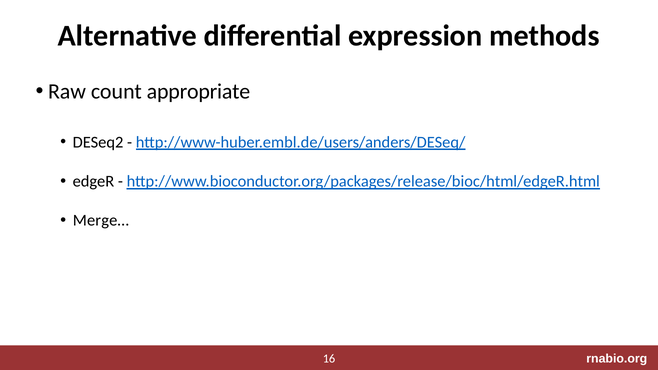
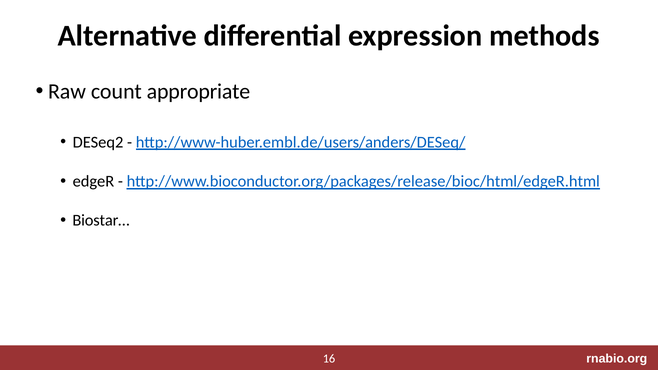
Merge…: Merge… -> Biostar… (101, 221)
